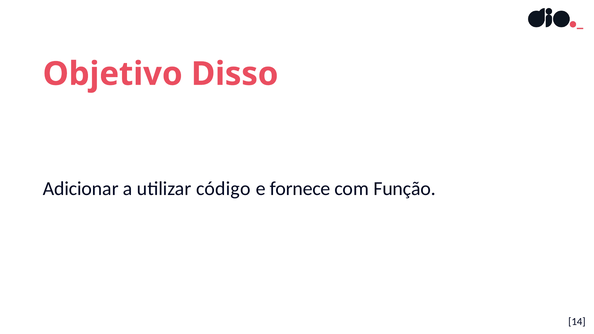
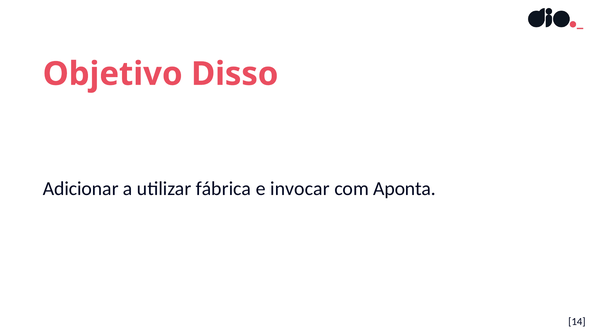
código: código -> fábrica (223, 189)
fornece: fornece -> invocar (300, 189)
Função: Função -> Aponta (405, 189)
